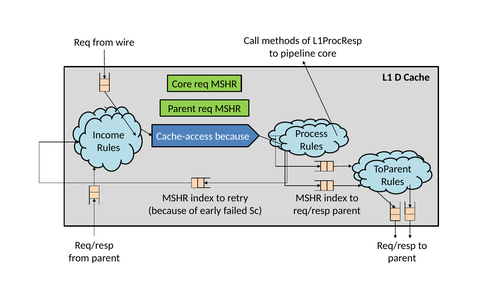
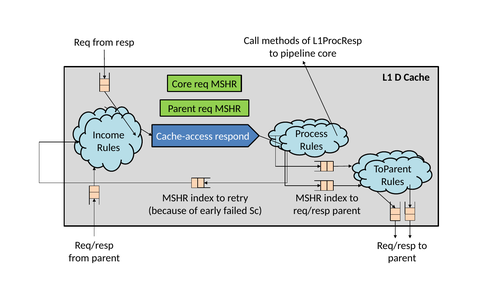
wire: wire -> resp (125, 42)
Cache-access because: because -> respond (232, 136)
